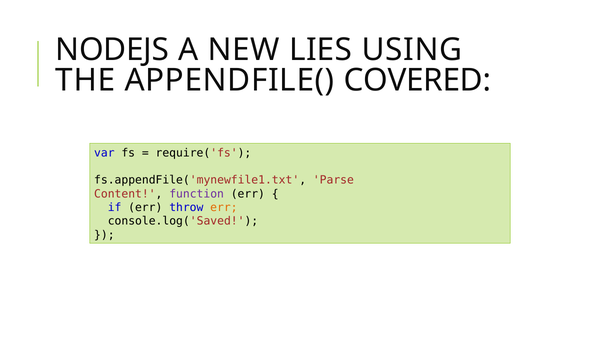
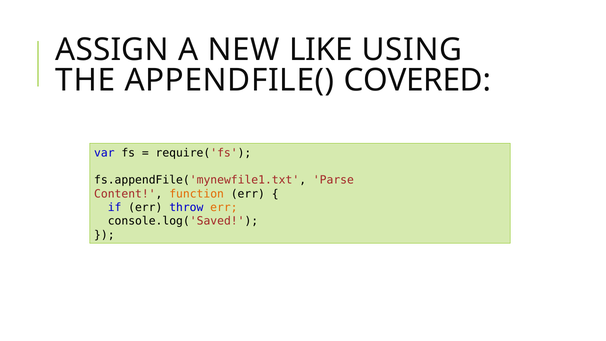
NODEJS: NODEJS -> ASSIGN (112, 50)
LIES: LIES -> LIKE (321, 50)
function colour: purple -> orange (197, 194)
